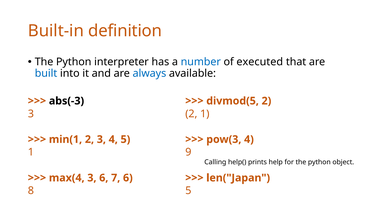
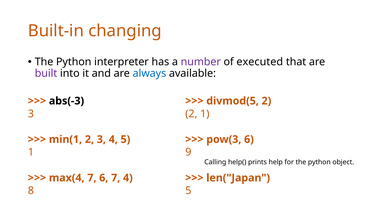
definition: definition -> changing (125, 31)
number colour: blue -> purple (201, 62)
built colour: blue -> purple (46, 73)
pow(3 4: 4 -> 6 (249, 139)
max(4 3: 3 -> 7 (92, 178)
7 6: 6 -> 4 (128, 178)
